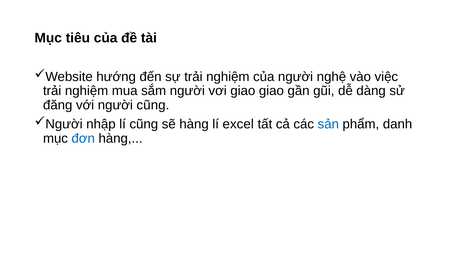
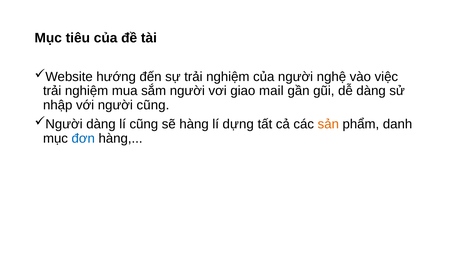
giao giao: giao -> mail (271, 91)
đăng: đăng -> nhập (58, 105)
nhập: nhập -> dàng (101, 124)
excel: excel -> dựng (238, 124)
sản colour: blue -> orange (328, 124)
